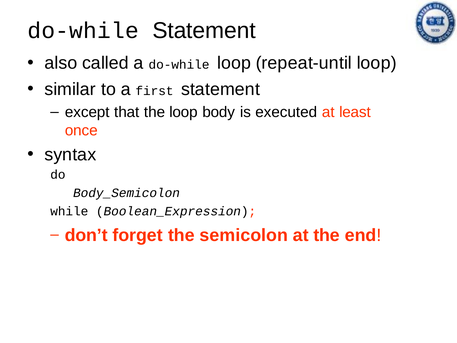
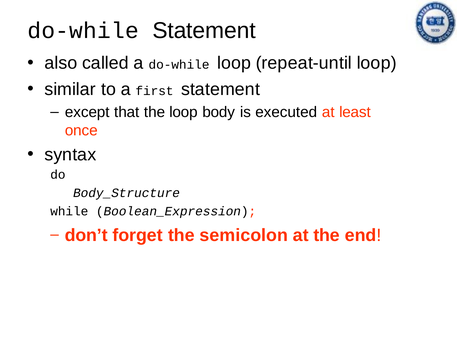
Body_Semicolon: Body_Semicolon -> Body_Structure (127, 193)
